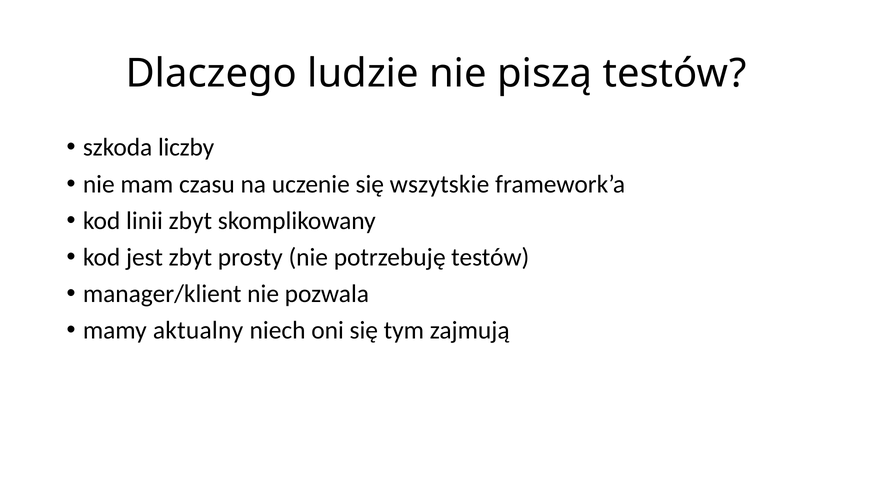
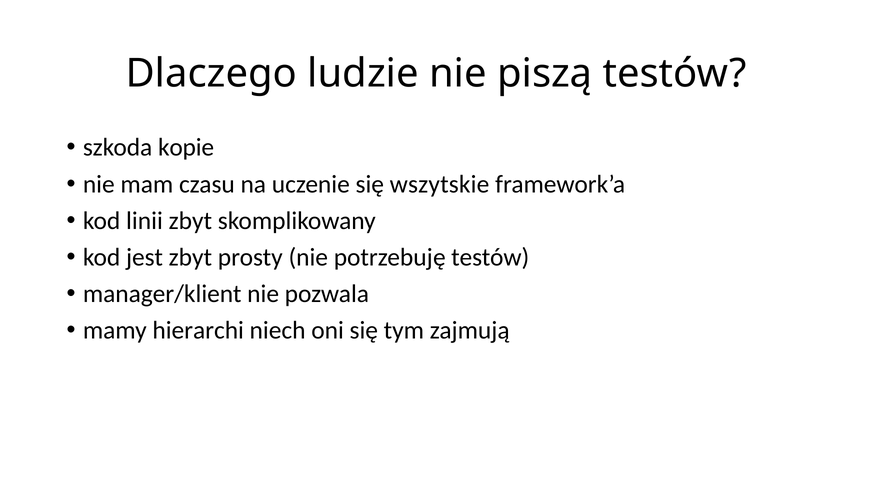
liczby: liczby -> kopie (186, 148)
aktualny: aktualny -> hierarchi (198, 331)
